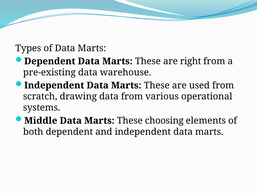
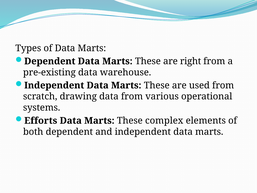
Middle: Middle -> Efforts (41, 121)
choosing: choosing -> complex (164, 121)
